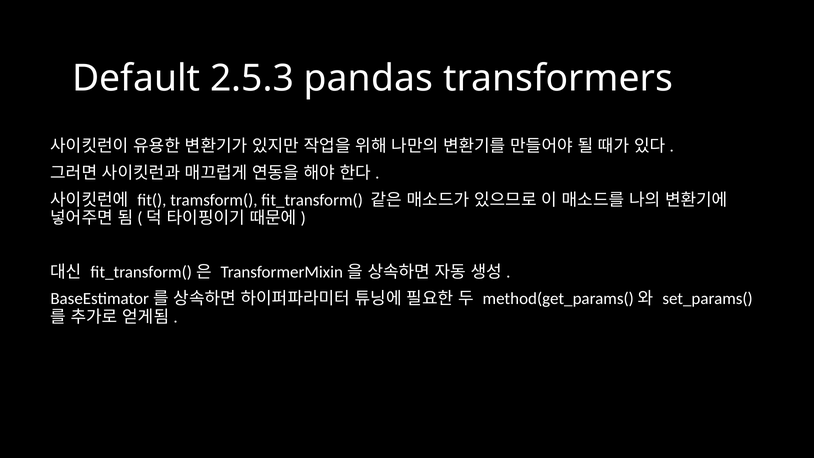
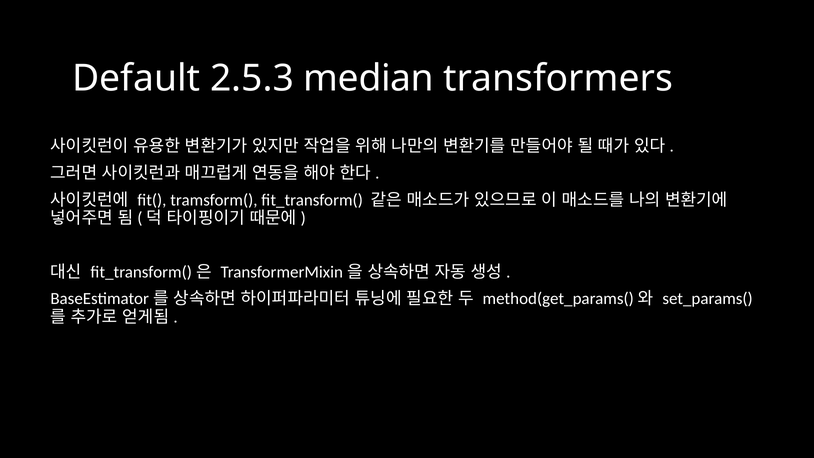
pandas: pandas -> median (369, 79)
